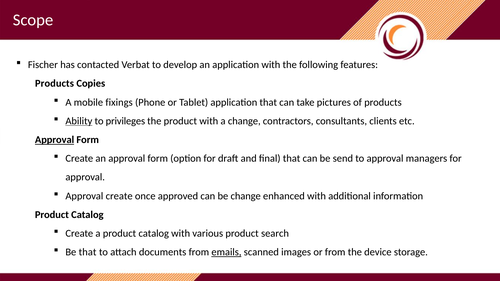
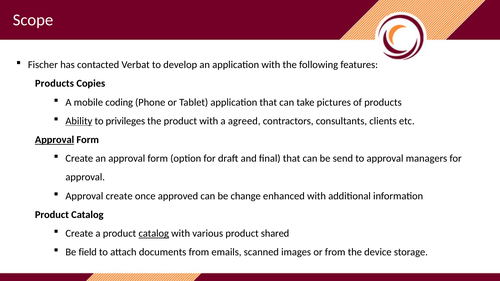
fixings: fixings -> coding (119, 102)
a change: change -> agreed (244, 121)
catalog underline: none -> present (154, 234)
search: search -> shared (275, 234)
Be that: that -> field (88, 252)
emails underline: present -> none (226, 252)
